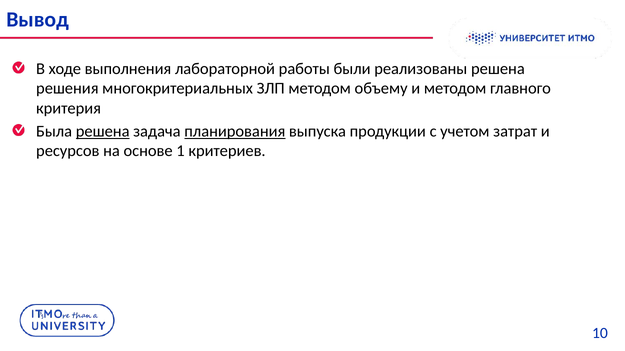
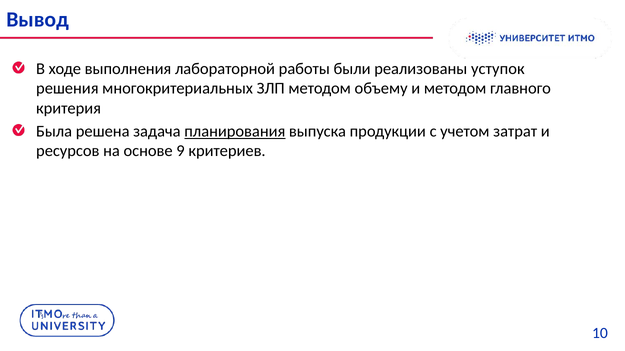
реализованы решена: решена -> уступок (498, 69)
решена underline: present -> none (103, 131)
1: 1 -> 9 (181, 151)
